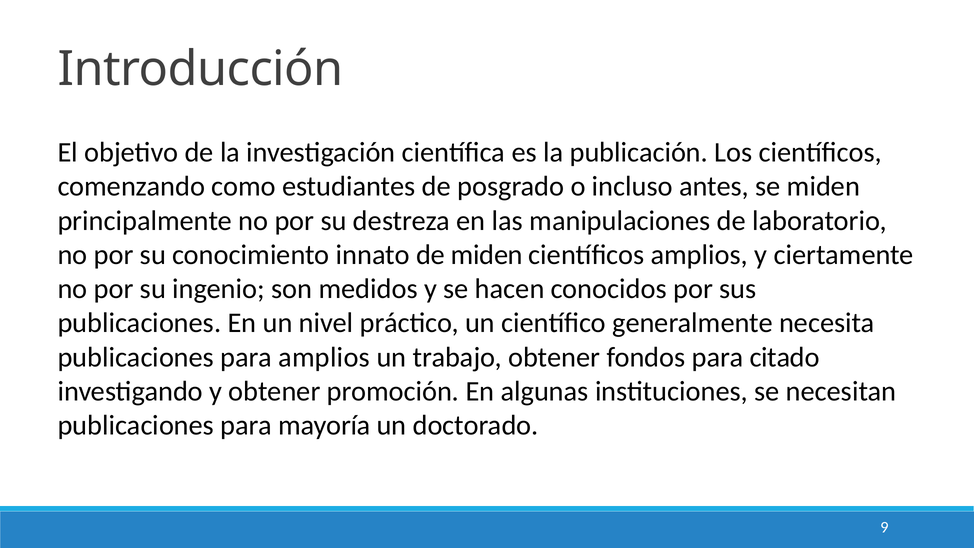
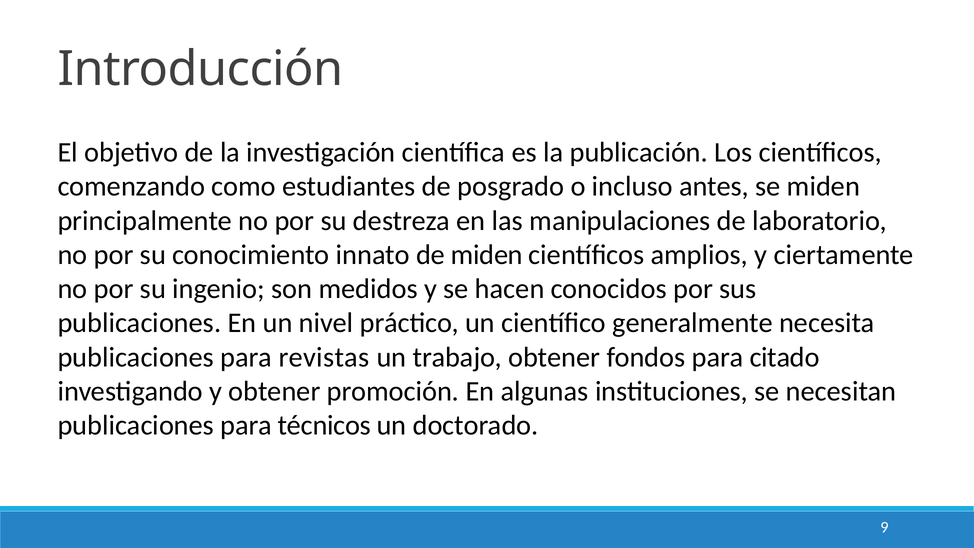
para amplios: amplios -> revistas (324, 357)
mayoría: mayoría -> técnicos (324, 425)
